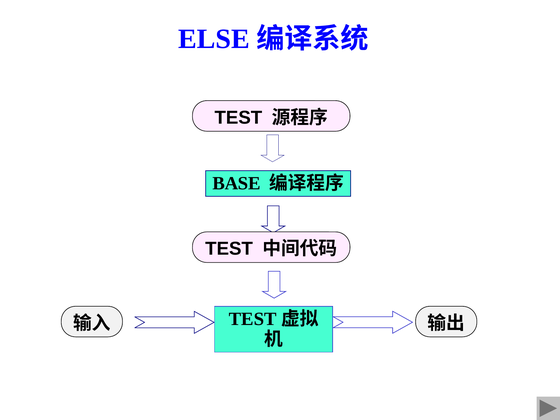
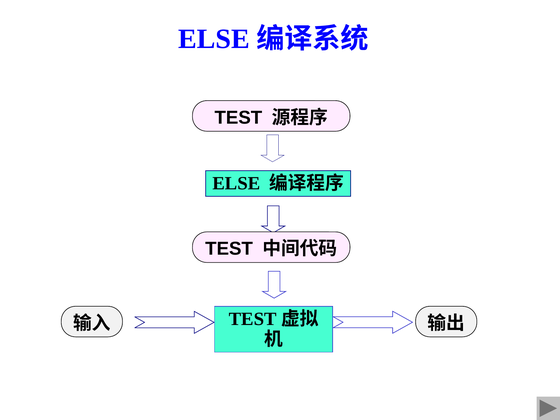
BASE: BASE -> ELSE (236, 183)
